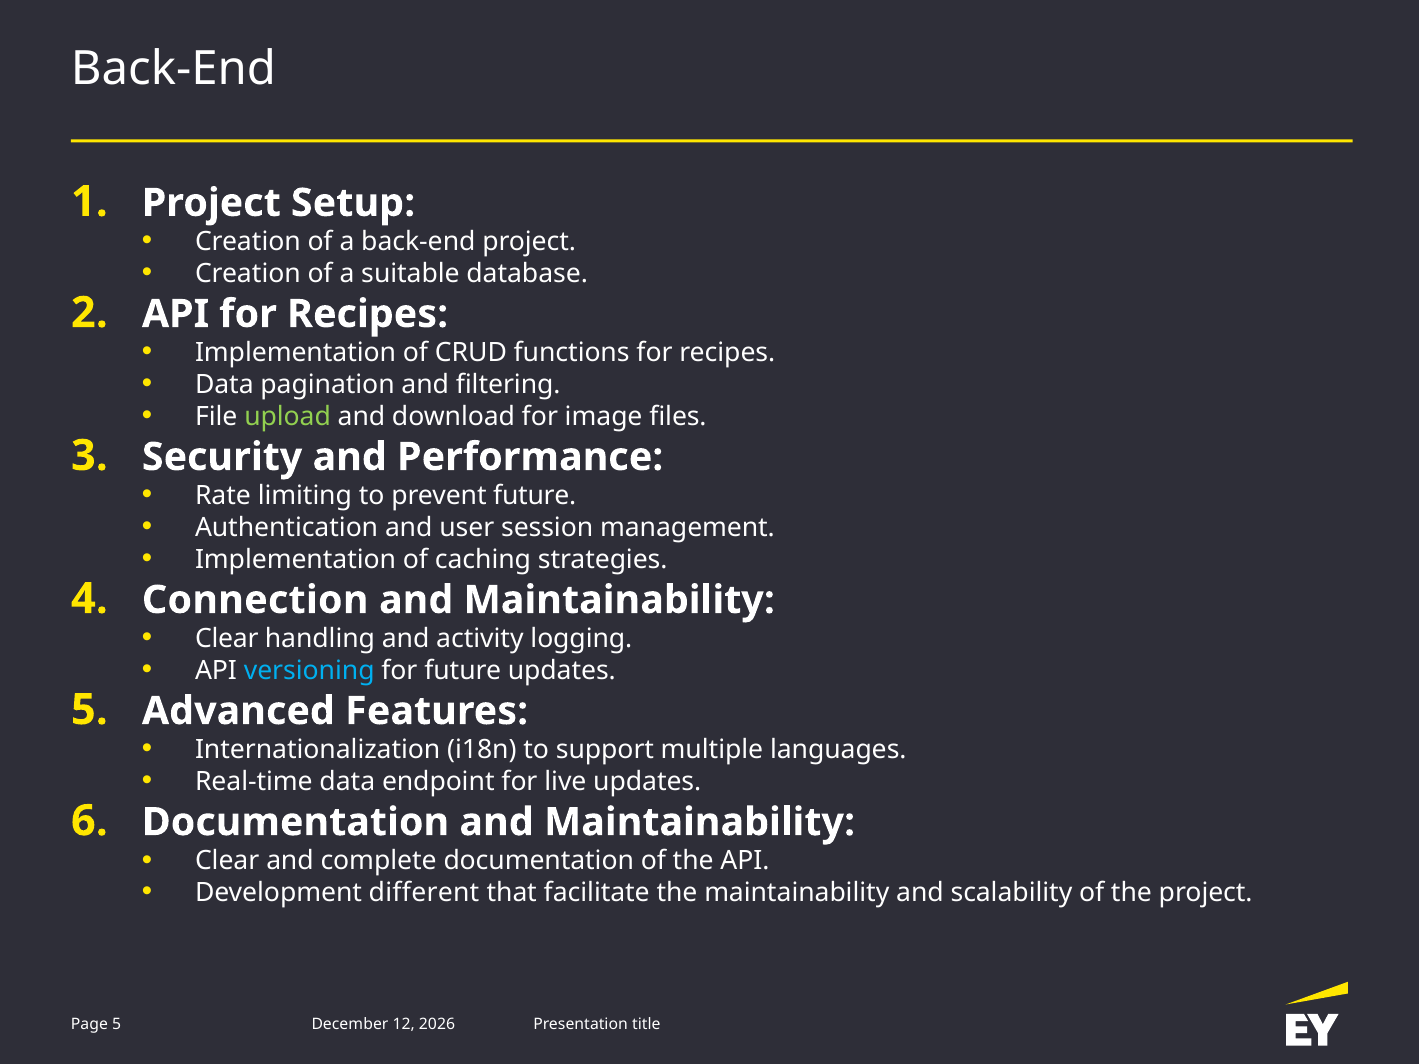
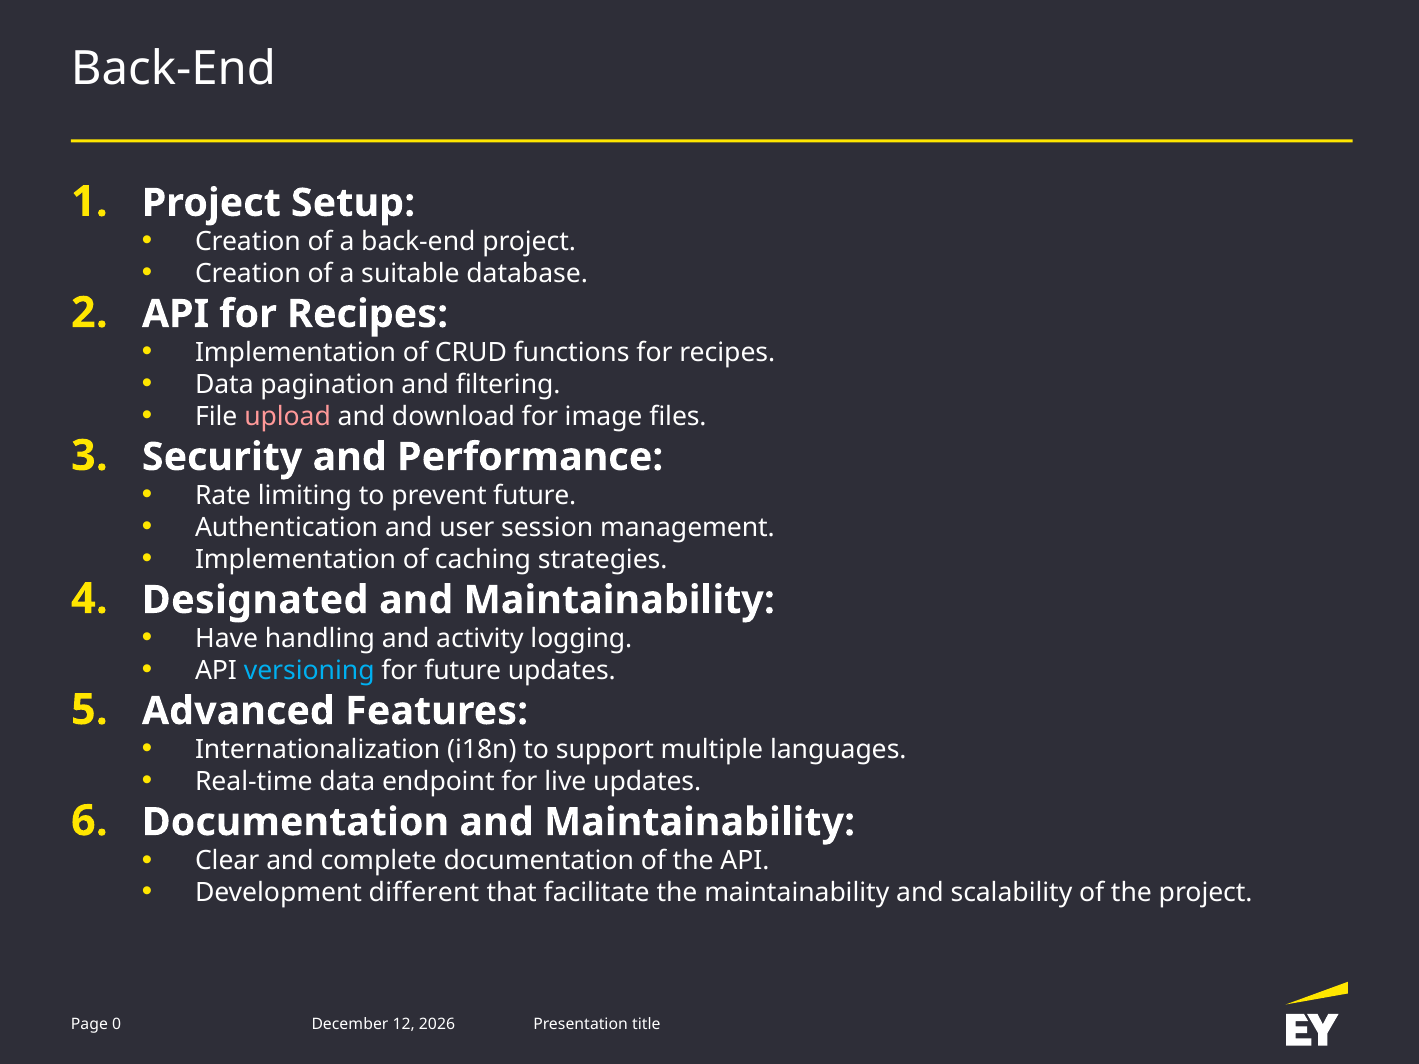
upload colour: light green -> pink (288, 417)
Connection: Connection -> Designated (255, 600)
Clear: Clear -> Have (227, 639)
Page 5: 5 -> 0 (117, 1025)
